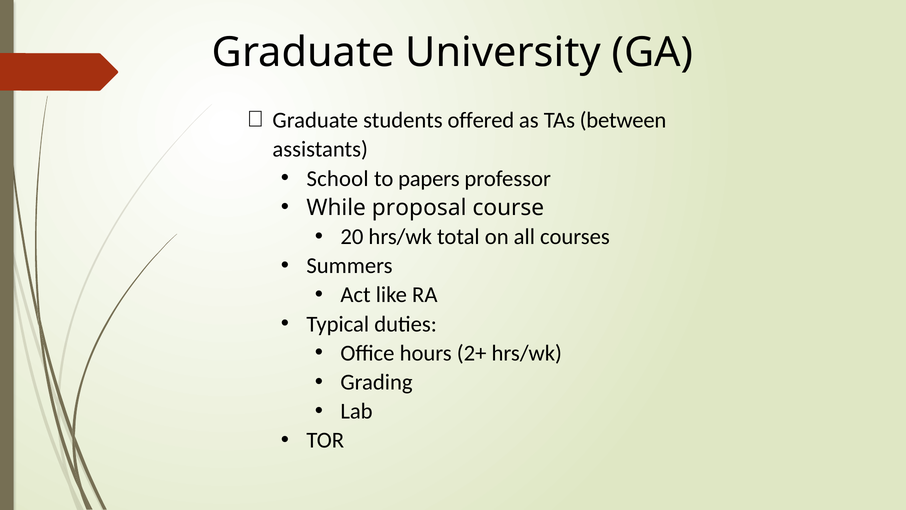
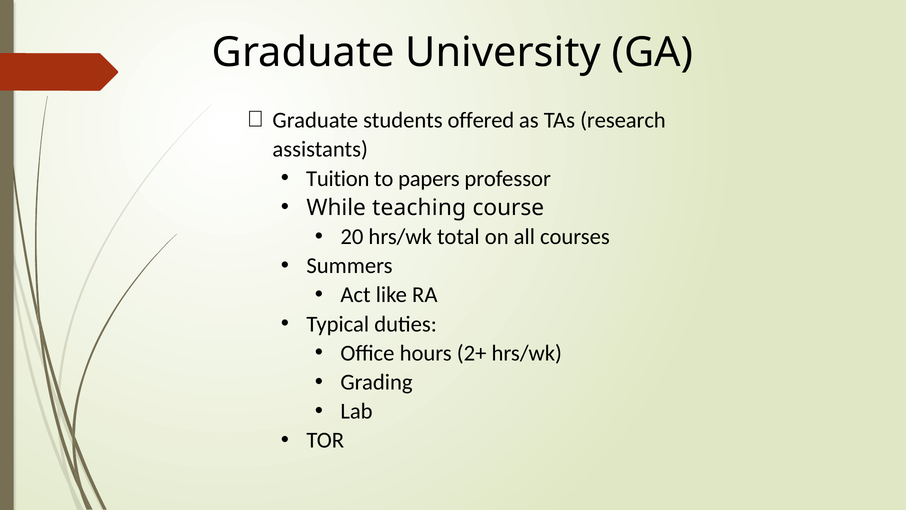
between: between -> research (623, 120)
School: School -> Tuition (338, 178)
proposal: proposal -> teaching (419, 208)
